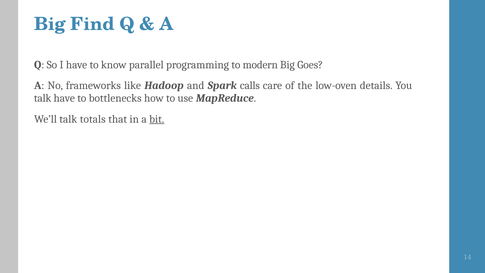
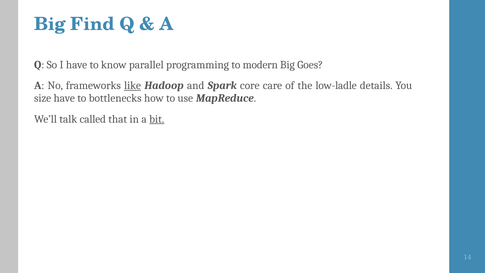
like underline: none -> present (133, 86)
calls: calls -> core (250, 86)
low-oven: low-oven -> low-ladle (336, 86)
talk: talk -> size (43, 98)
totals: totals -> called (93, 119)
